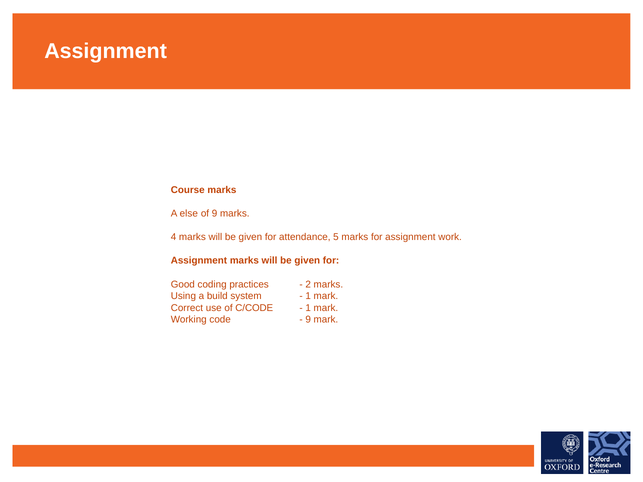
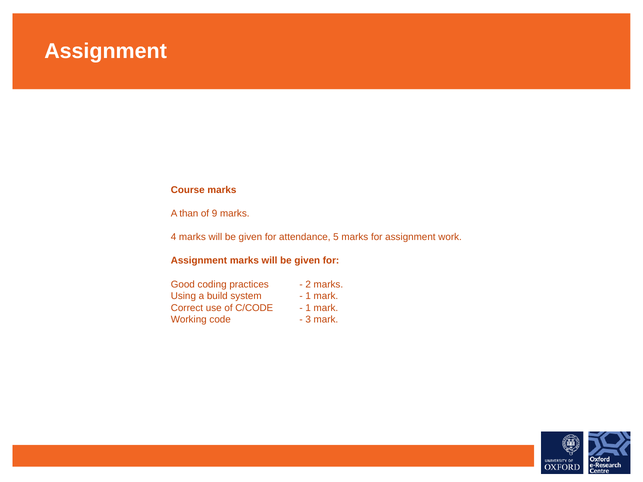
else: else -> than (189, 214)
9: 9 -> 3 (308, 320)
